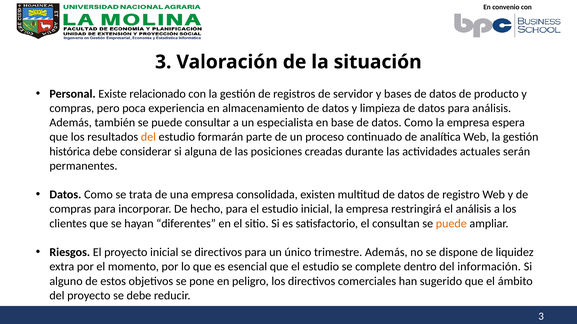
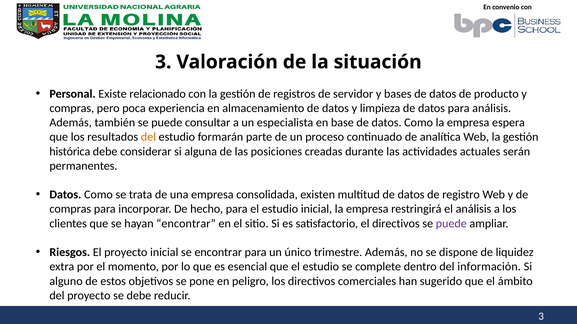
hayan diferentes: diferentes -> encontrar (186, 224)
el consultan: consultan -> directivos (396, 224)
puede colour: orange -> purple (451, 224)
se directivos: directivos -> encontrar (218, 253)
